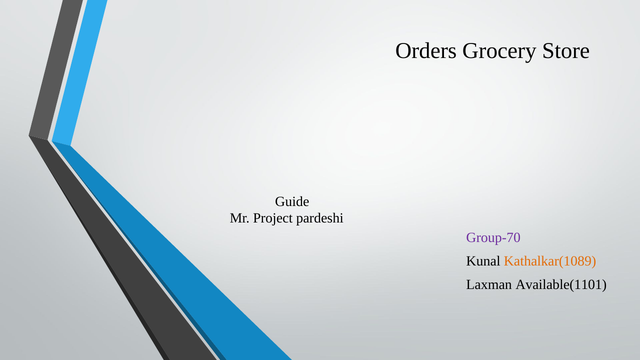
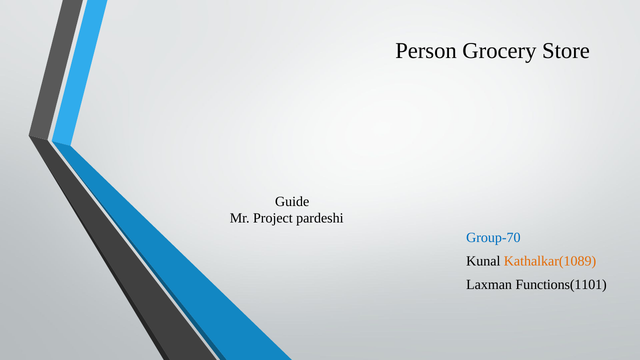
Orders: Orders -> Person (426, 51)
Group-70 colour: purple -> blue (493, 238)
Available(1101: Available(1101 -> Functions(1101 (561, 285)
